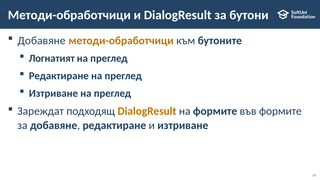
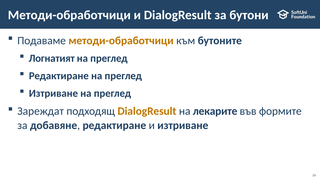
Добавяне: Добавяне -> Подаваме (42, 41)
на формите: формите -> лекарите (215, 111)
